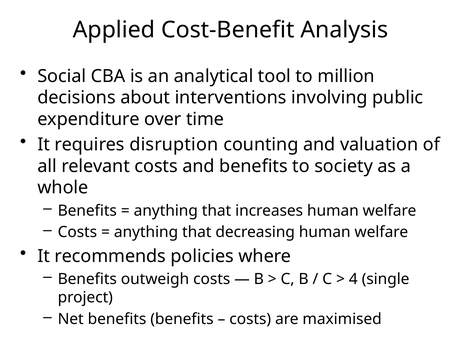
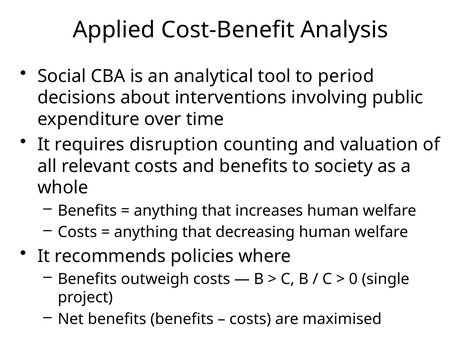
million: million -> period (346, 76)
4: 4 -> 0 (353, 279)
